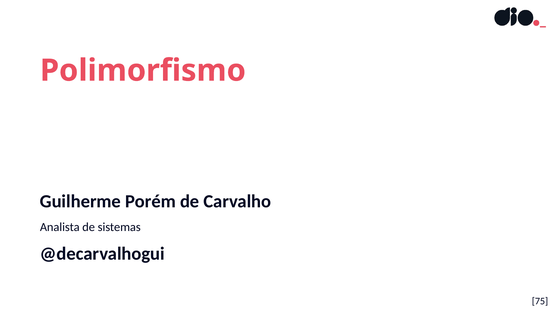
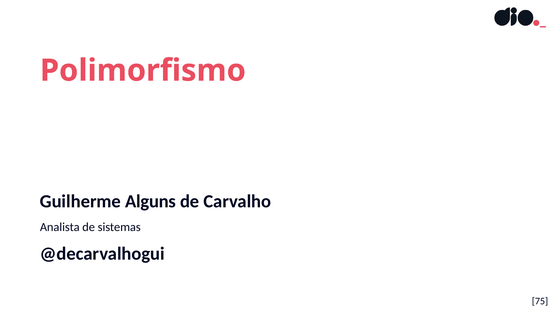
Porém: Porém -> Alguns (151, 201)
